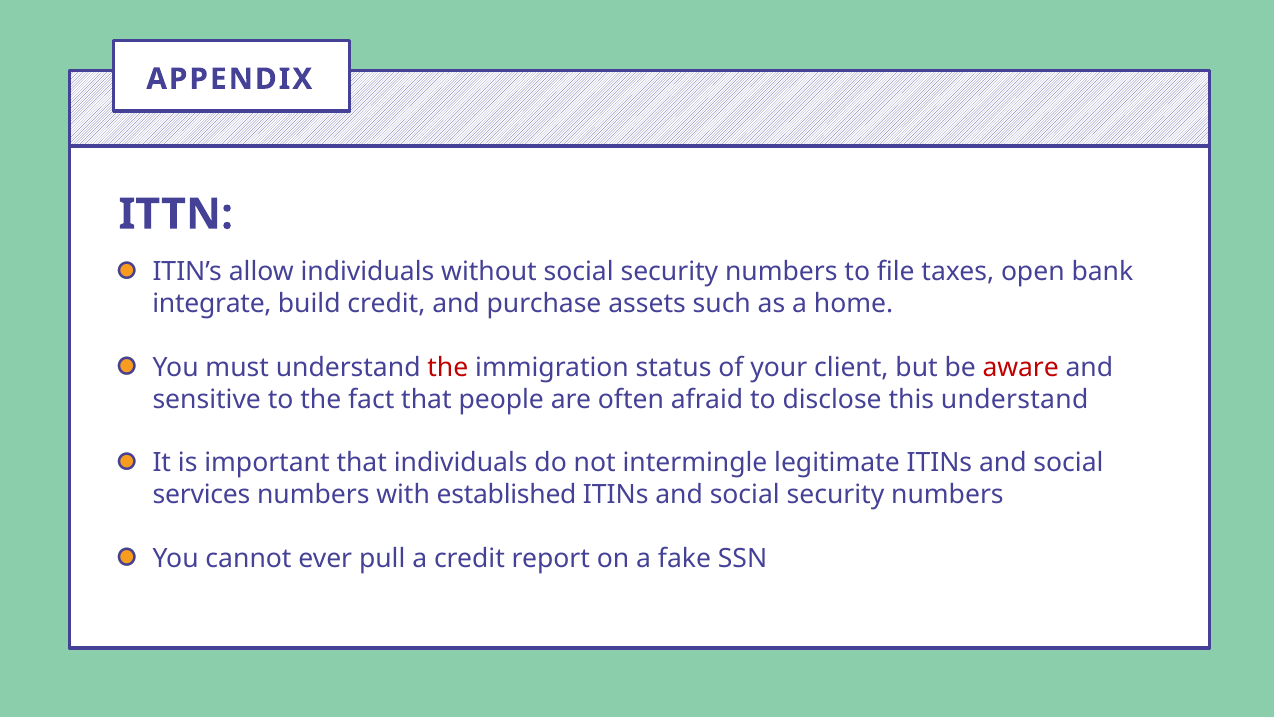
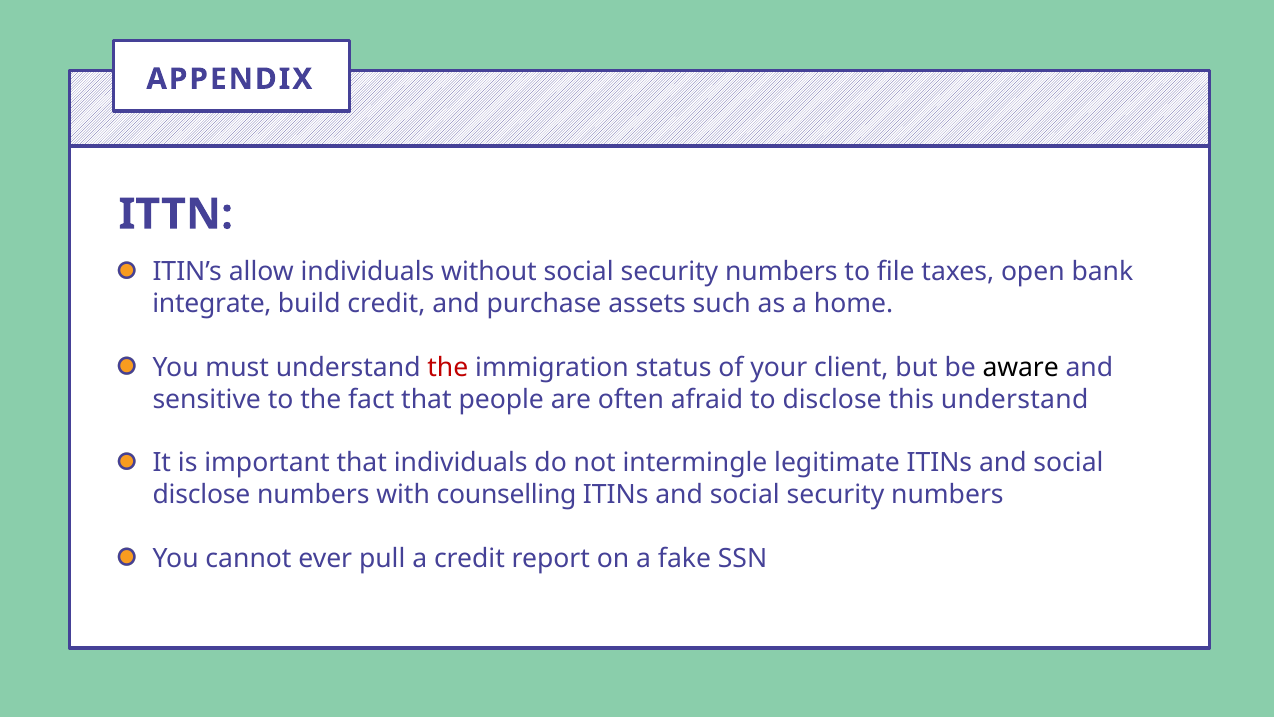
aware colour: red -> black (1021, 367)
services: services -> disclose (201, 495)
established: established -> counselling (507, 495)
